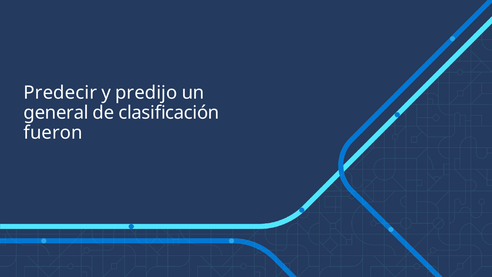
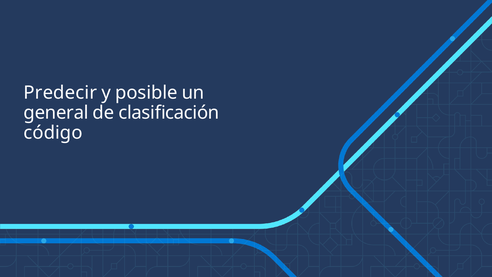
predijo: predijo -> posible (146, 93)
fueron: fueron -> código (53, 133)
